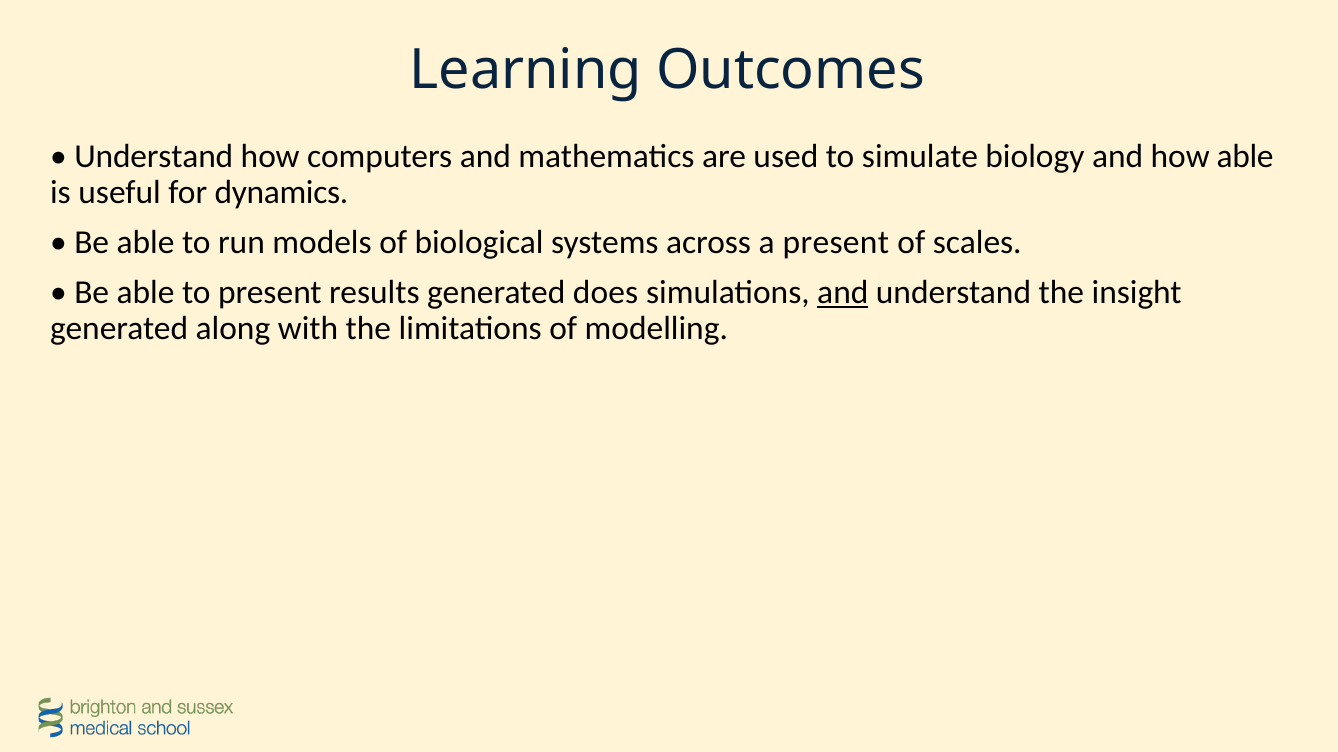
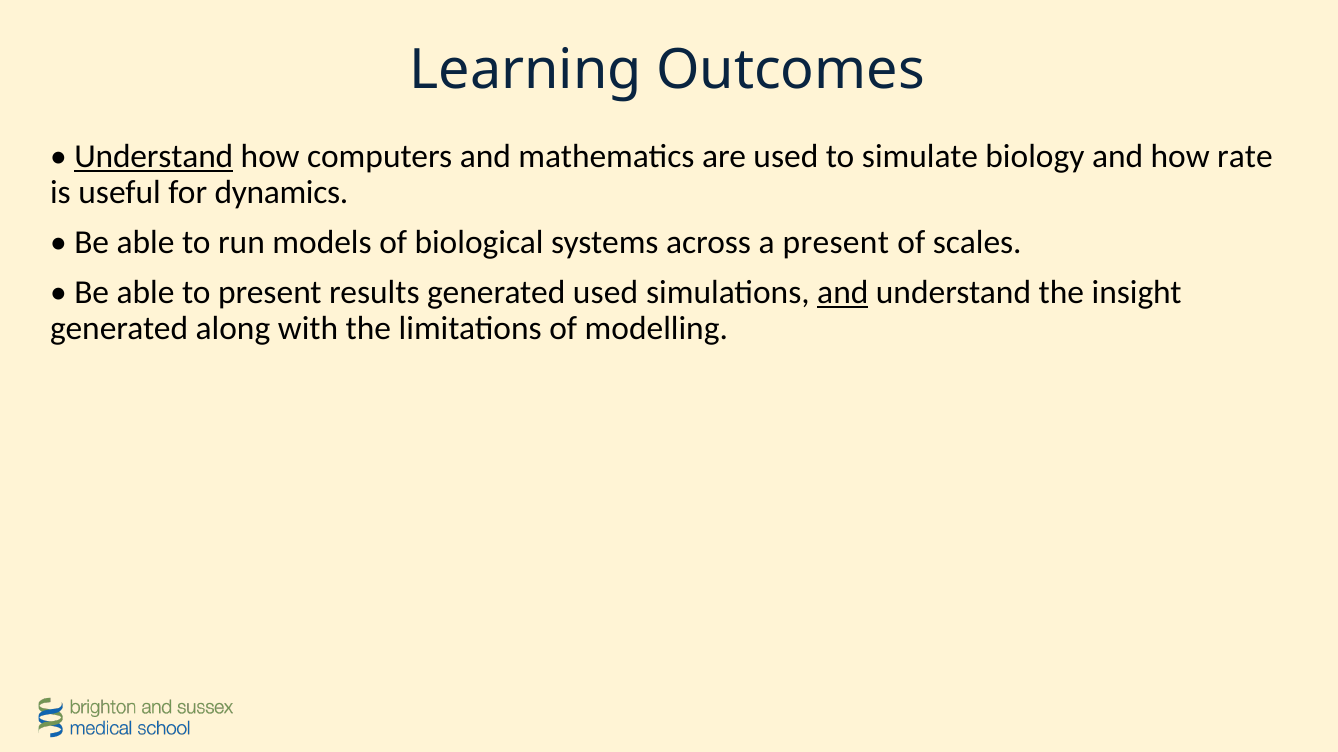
Understand underline: none -> present (154, 157)
how able: able -> rate (1245, 157)
generated does: does -> used (606, 293)
